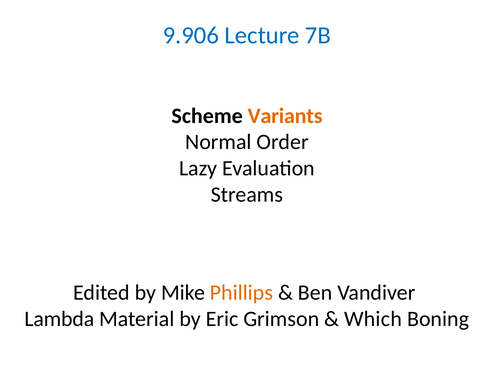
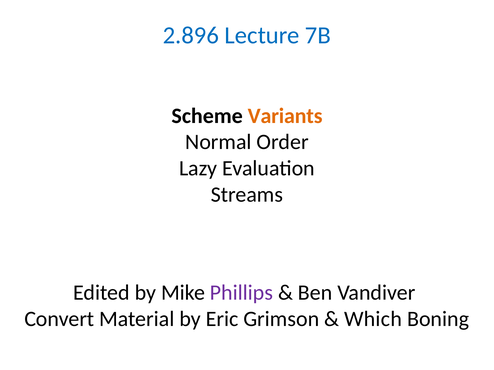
9.906: 9.906 -> 2.896 (191, 35)
Phillips colour: orange -> purple (242, 293)
Lambda: Lambda -> Convert (59, 319)
